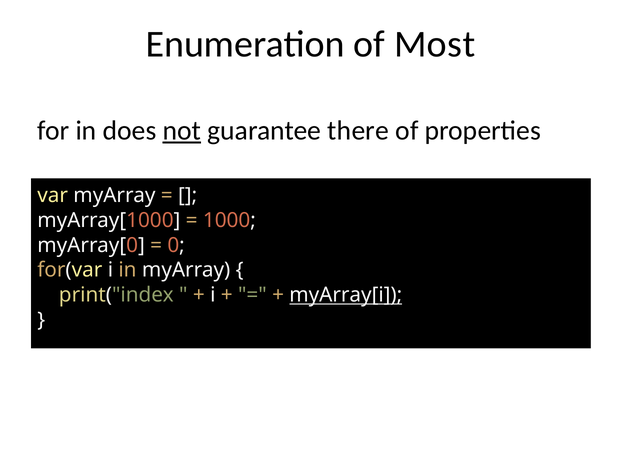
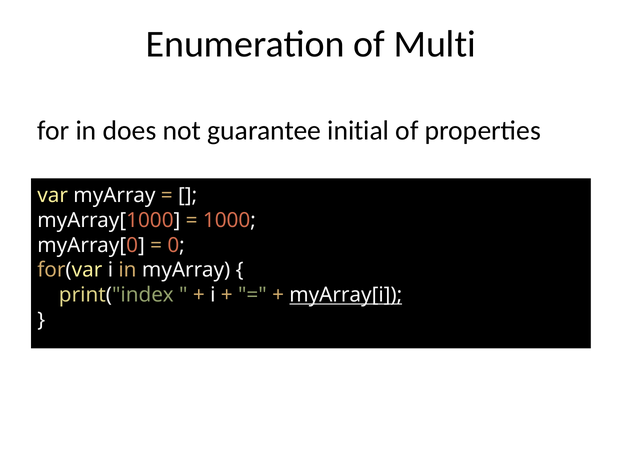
Most: Most -> Multi (435, 44)
not underline: present -> none (182, 130)
there: there -> initial (358, 130)
